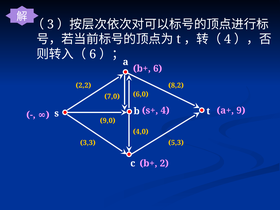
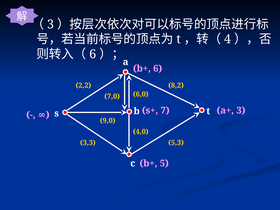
s+ 4: 4 -> 7 (165, 110)
a+ 9: 9 -> 3 (241, 110)
2: 2 -> 5 (164, 163)
